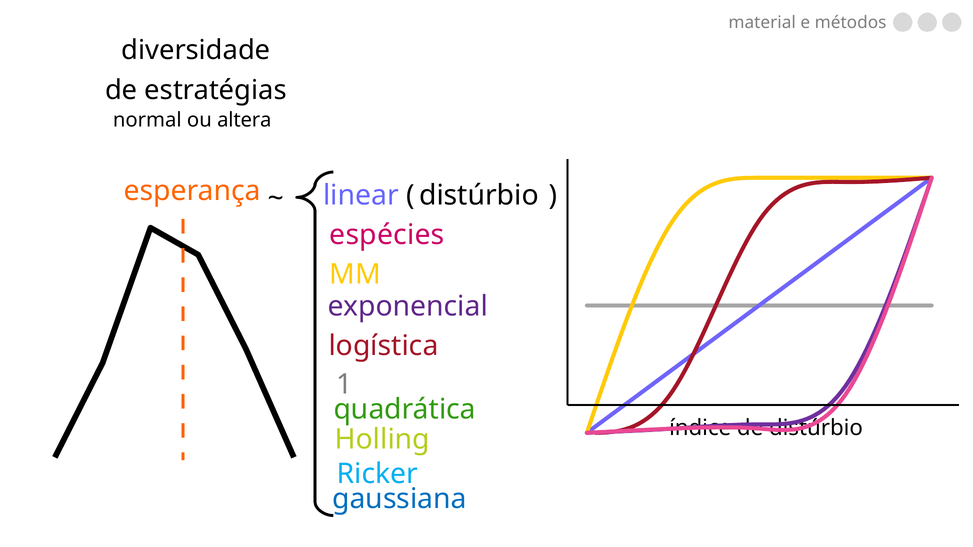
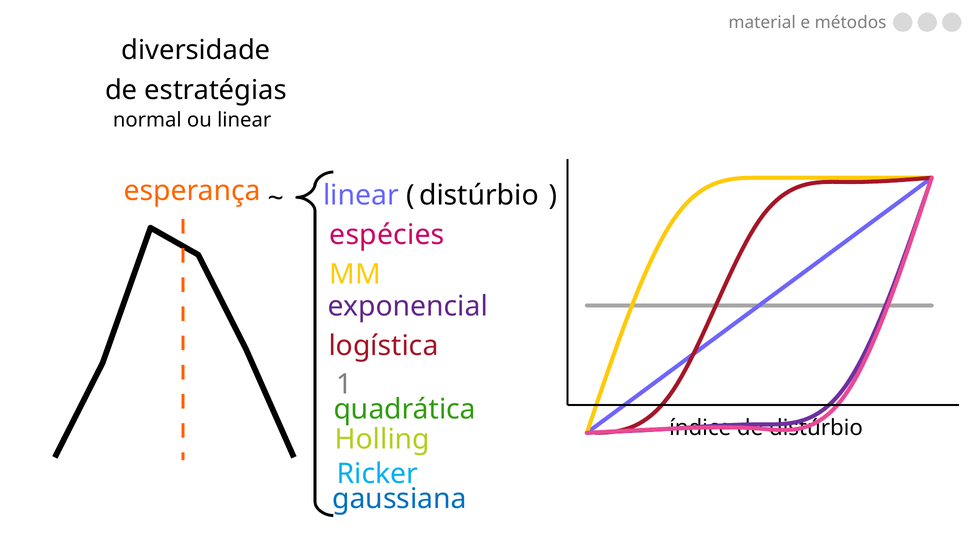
ou altera: altera -> linear (244, 120)
